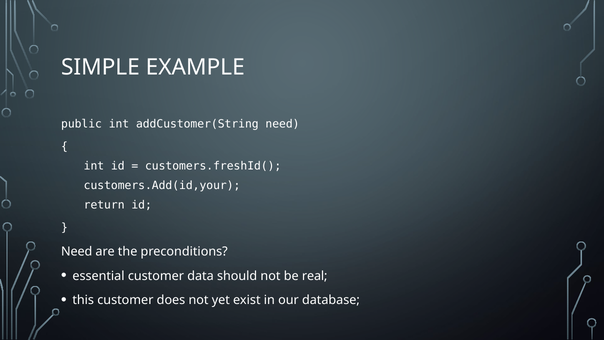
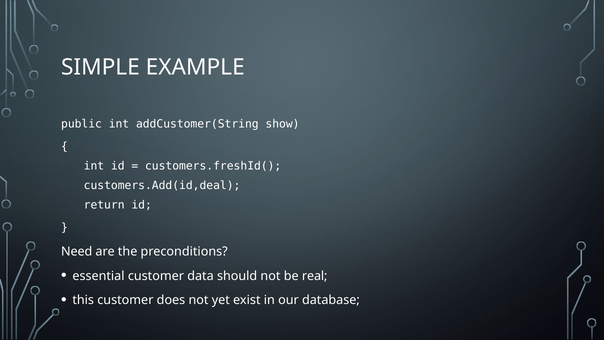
addCustomer(String need: need -> show (283, 124)
customers.Add(id,your: customers.Add(id,your -> customers.Add(id,deal (162, 185)
